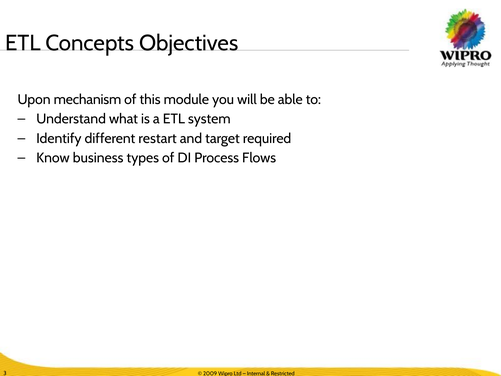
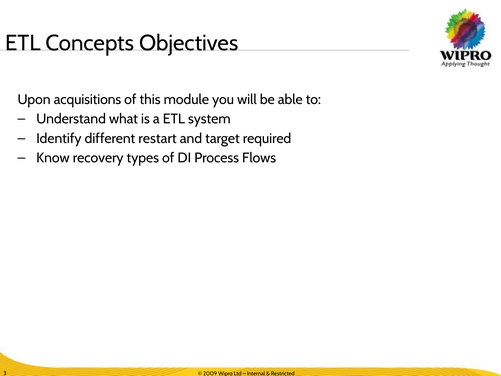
mechanism: mechanism -> acquisitions (87, 99)
business: business -> recovery (98, 158)
